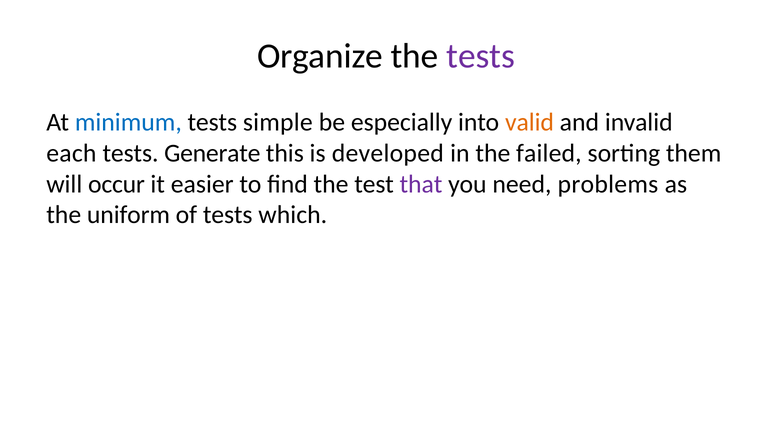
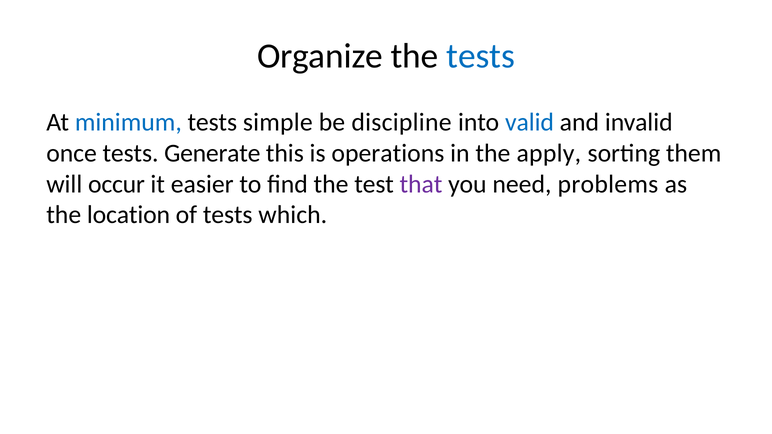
tests colour: purple -> blue (481, 56)
especially: especially -> discipline (401, 122)
valid colour: orange -> blue (530, 122)
each: each -> once (72, 153)
developed: developed -> operations (388, 153)
failed: failed -> apply (549, 153)
uniform: uniform -> location (129, 215)
